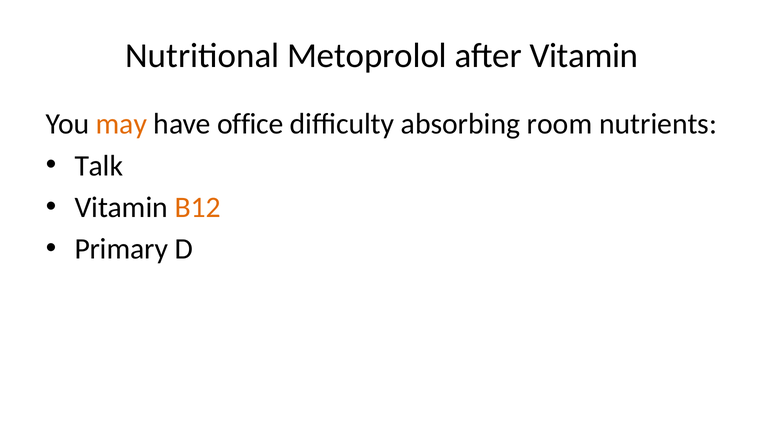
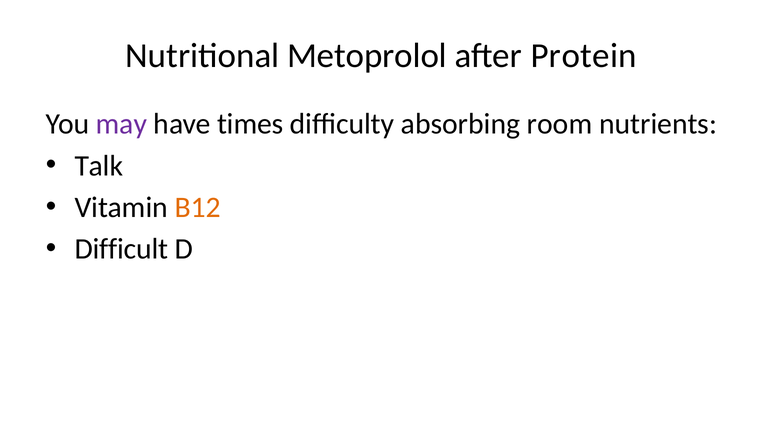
after Vitamin: Vitamin -> Protein (584, 55)
may colour: orange -> purple (121, 124)
office: office -> times (250, 124)
Primary: Primary -> Difficult (121, 249)
